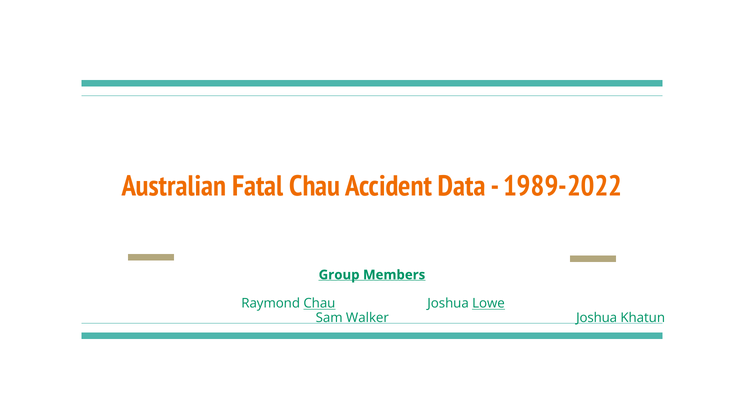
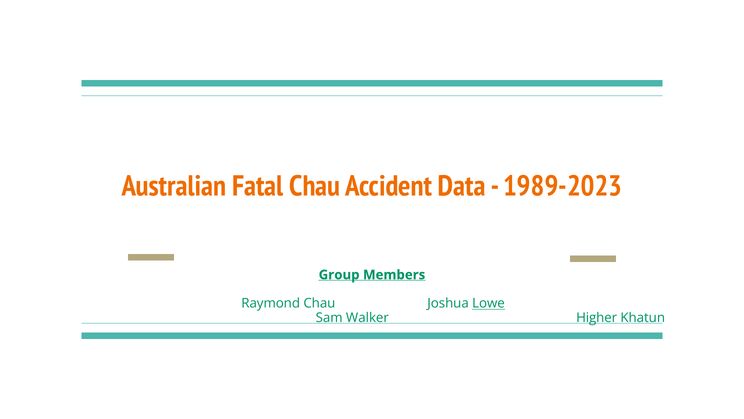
1989-2022: 1989-2022 -> 1989-2023 (563, 186)
Chau underline: present -> none (319, 303)
Walker Joshua: Joshua -> Higher (597, 318)
